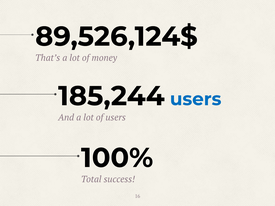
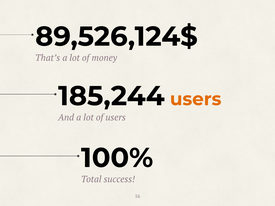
users colour: blue -> orange (196, 99)
